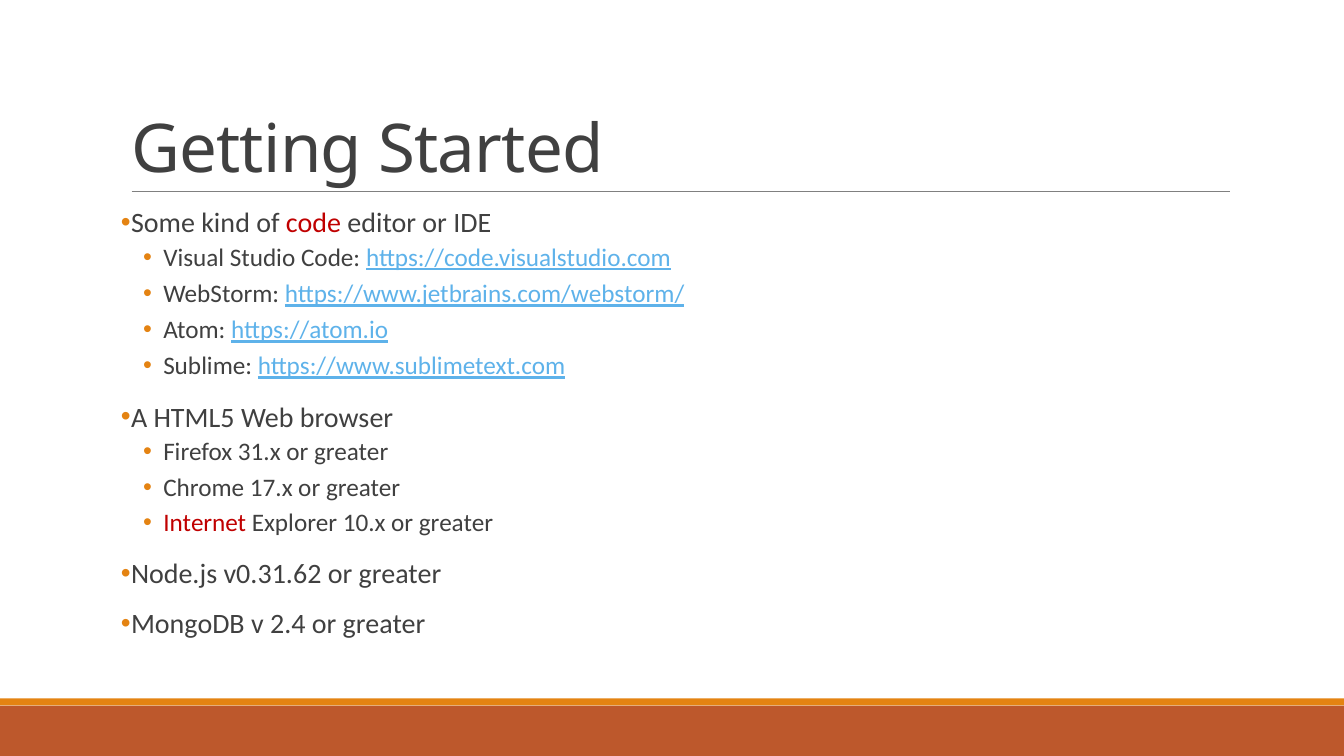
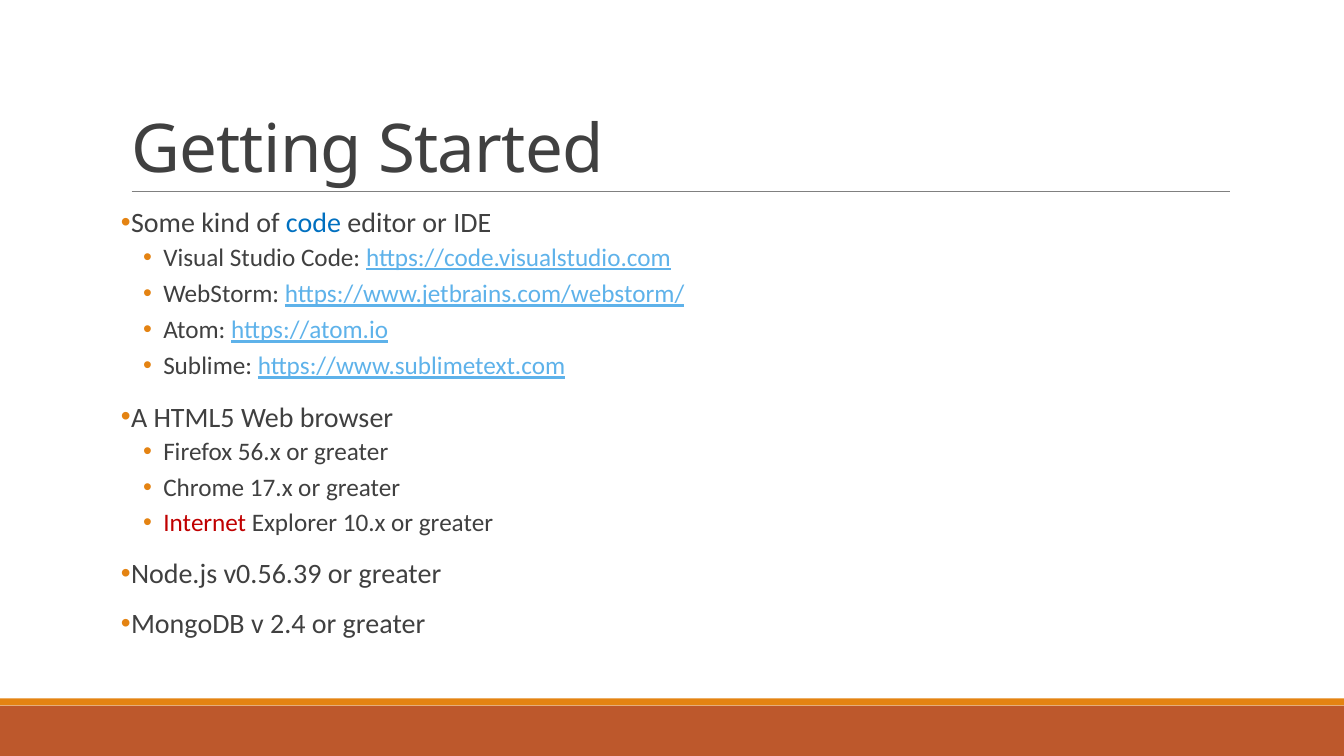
code colour: red -> blue (314, 223)
31.x: 31.x -> 56.x (259, 452)
v0.31.62: v0.31.62 -> v0.56.39 (273, 575)
